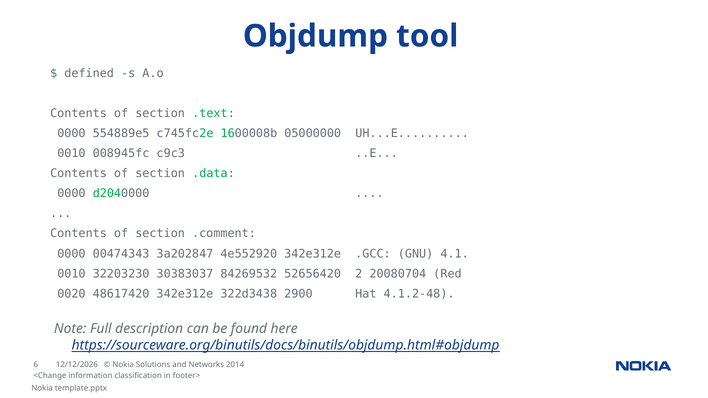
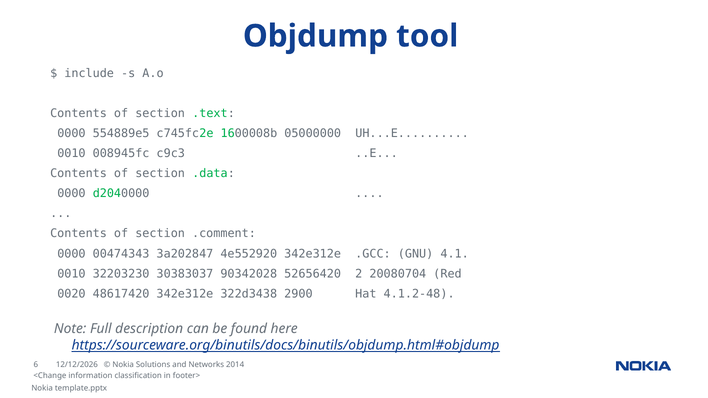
defined: defined -> include (89, 73)
84269532: 84269532 -> 90342028 (249, 274)
